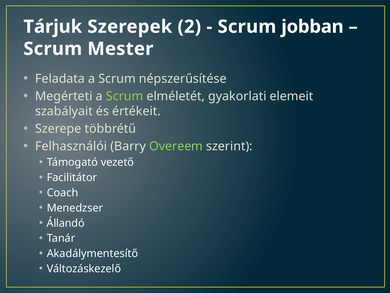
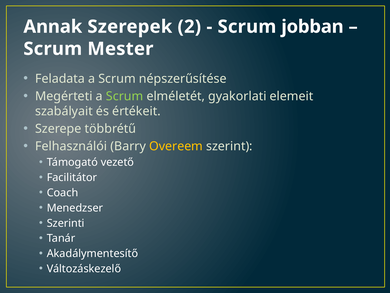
Tárjuk: Tárjuk -> Annak (53, 27)
Overeem colour: light green -> yellow (176, 146)
Állandó: Állandó -> Szerinti (66, 223)
